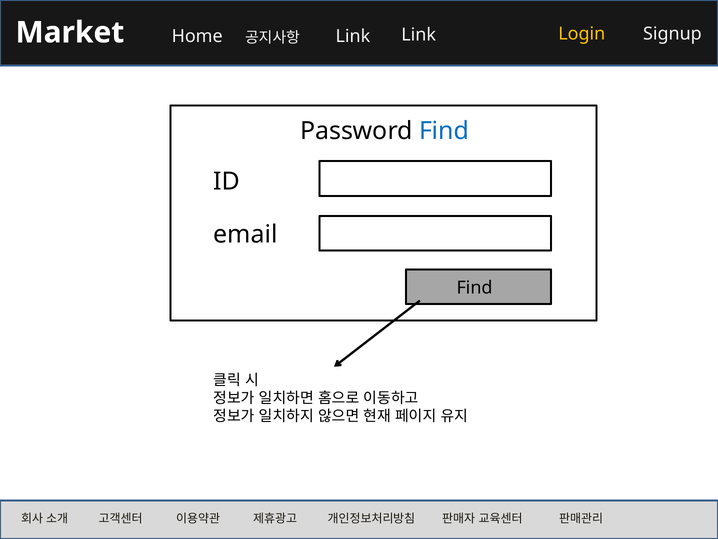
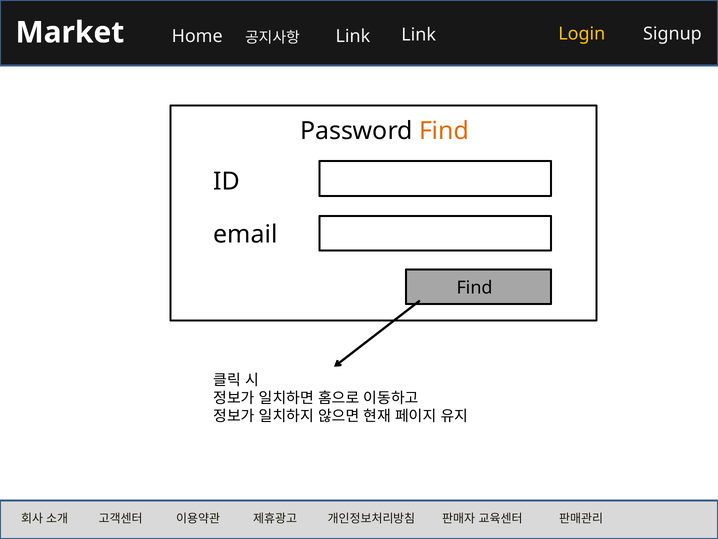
Find colour: blue -> orange (444, 131)
